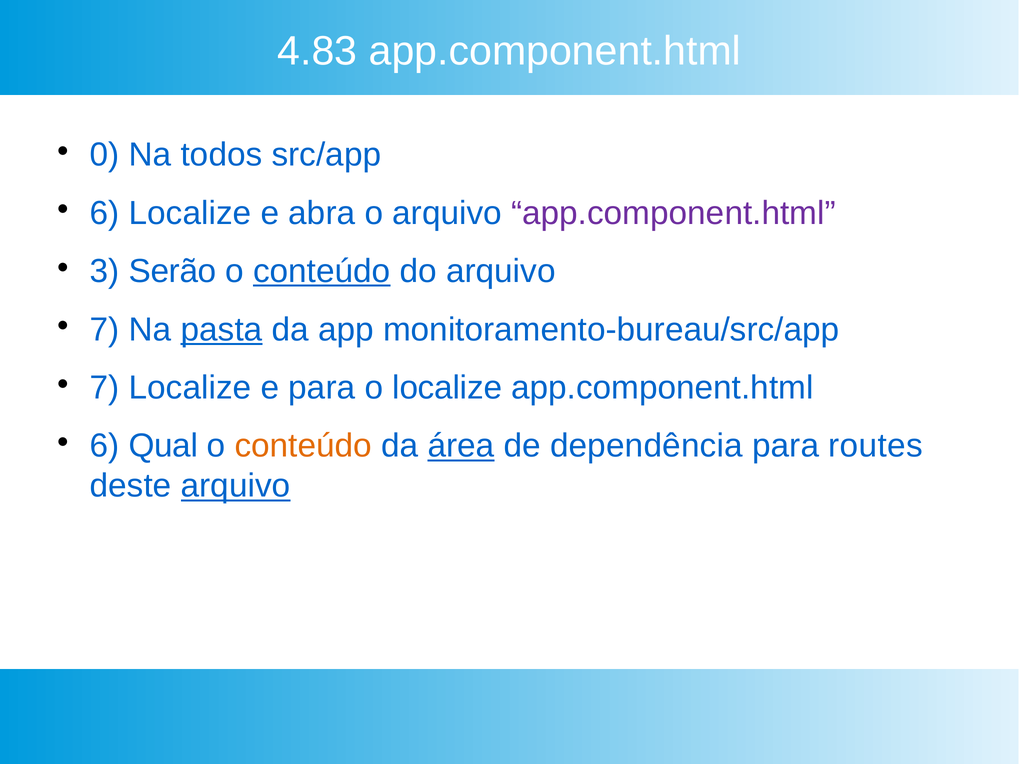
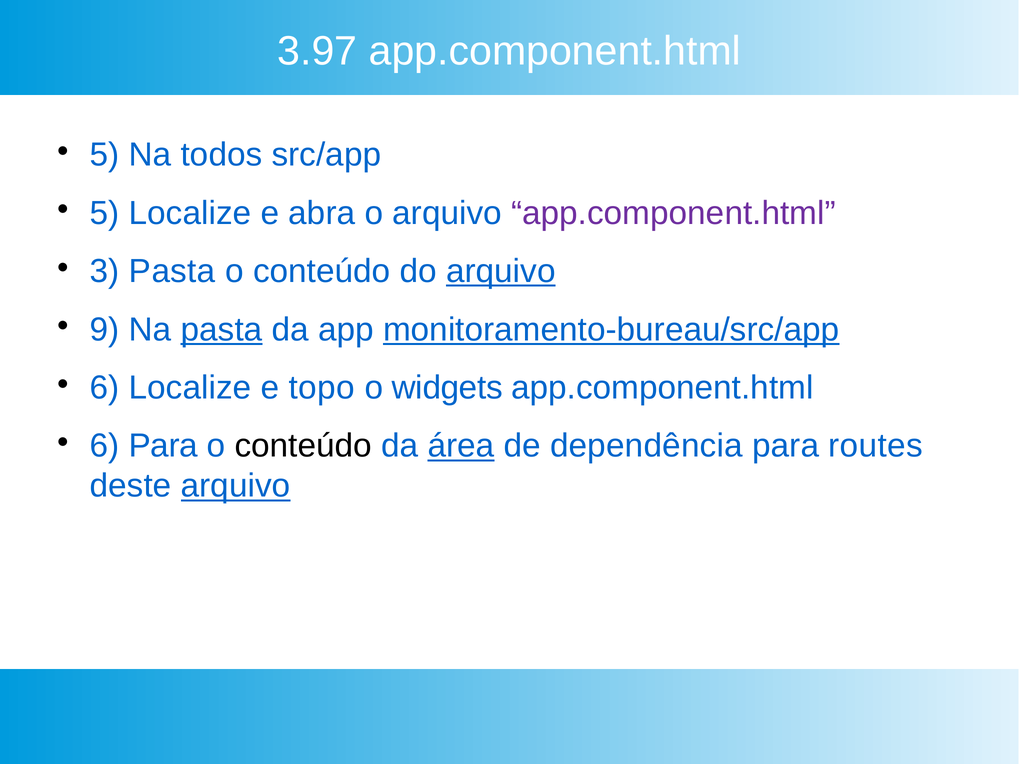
4.83: 4.83 -> 3.97 (317, 51)
0: 0 -> 5 (105, 155)
6: 6 -> 5 (105, 213)
3 Serão: Serão -> Pasta (172, 271)
conteúdo underline: present -> none (322, 271)
arquivo underline: none -> present (501, 271)
7: 7 -> 9 (105, 330)
monitoramento-bureau/src/app underline: none -> present (611, 330)
7: 7 -> 6 (105, 388)
e para: para -> topo (322, 388)
o localize: localize -> widgets (447, 388)
6 Qual: Qual -> Para (163, 446)
conteúdo colour: orange -> black (303, 446)
